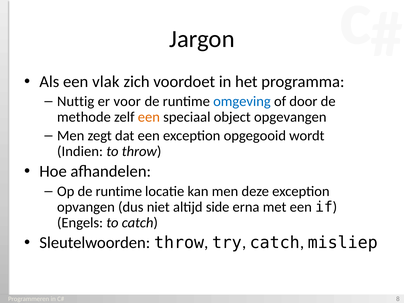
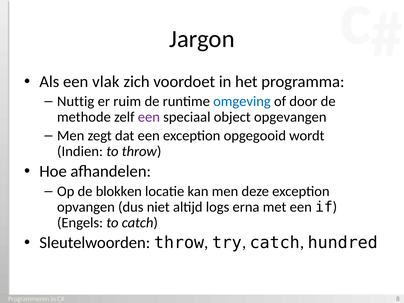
voor: voor -> ruim (127, 101)
een colour: orange -> purple (149, 117)
Op de runtime: runtime -> blokken (119, 191)
side: side -> logs (218, 207)
misliep: misliep -> hundred (343, 243)
